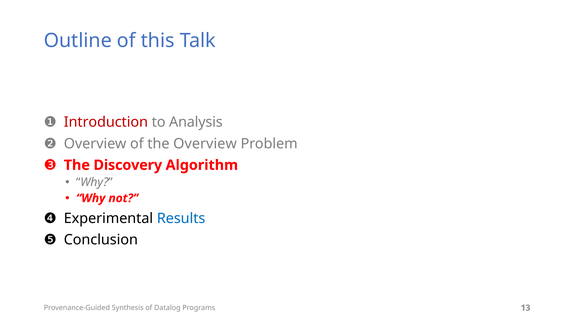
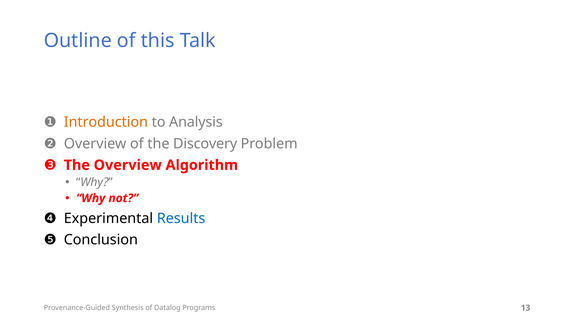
Introduction colour: red -> orange (106, 122)
the Overview: Overview -> Discovery (205, 144)
The Discovery: Discovery -> Overview (128, 165)
